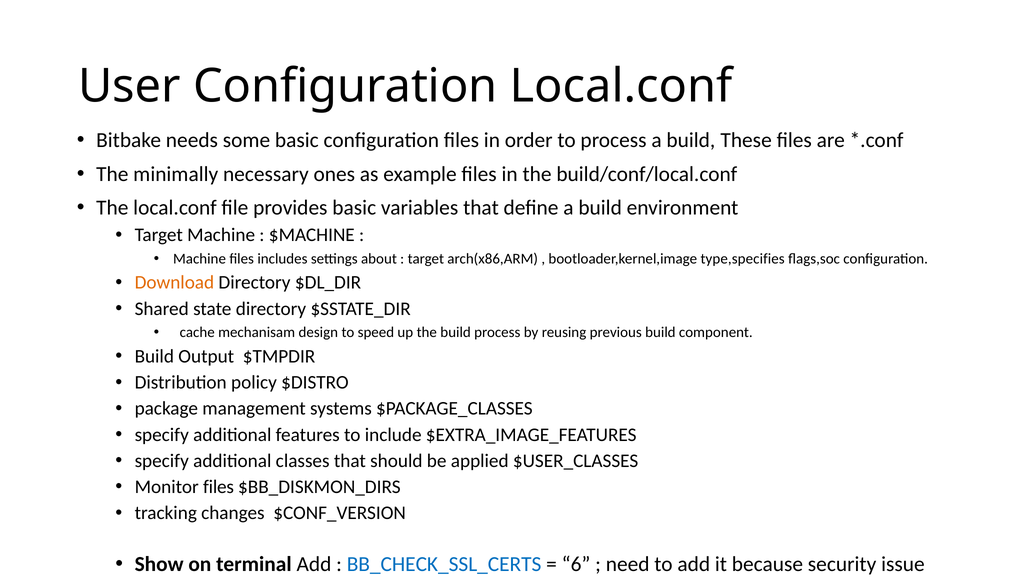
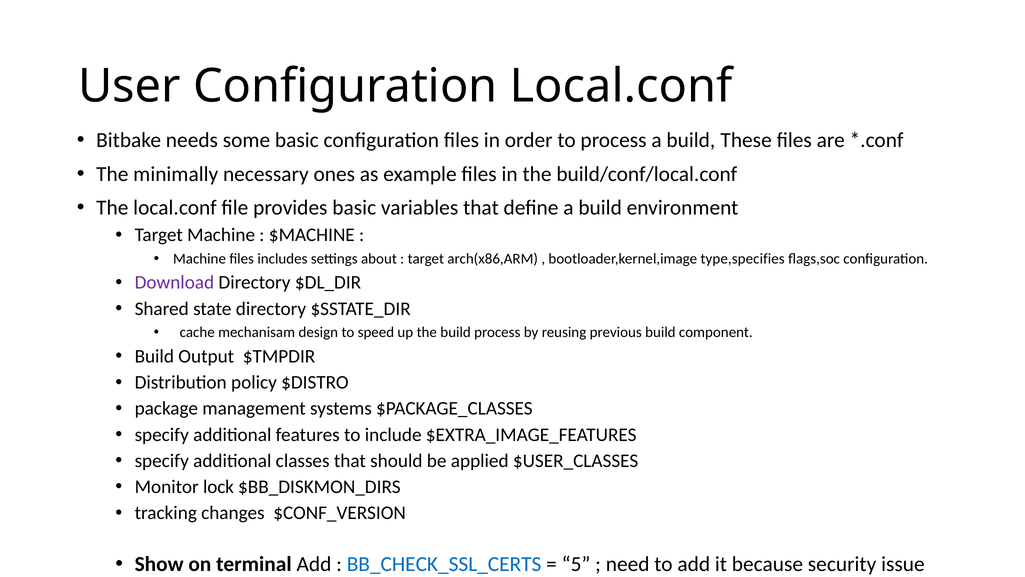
Download colour: orange -> purple (174, 282)
Monitor files: files -> lock (218, 487)
6: 6 -> 5 (576, 564)
